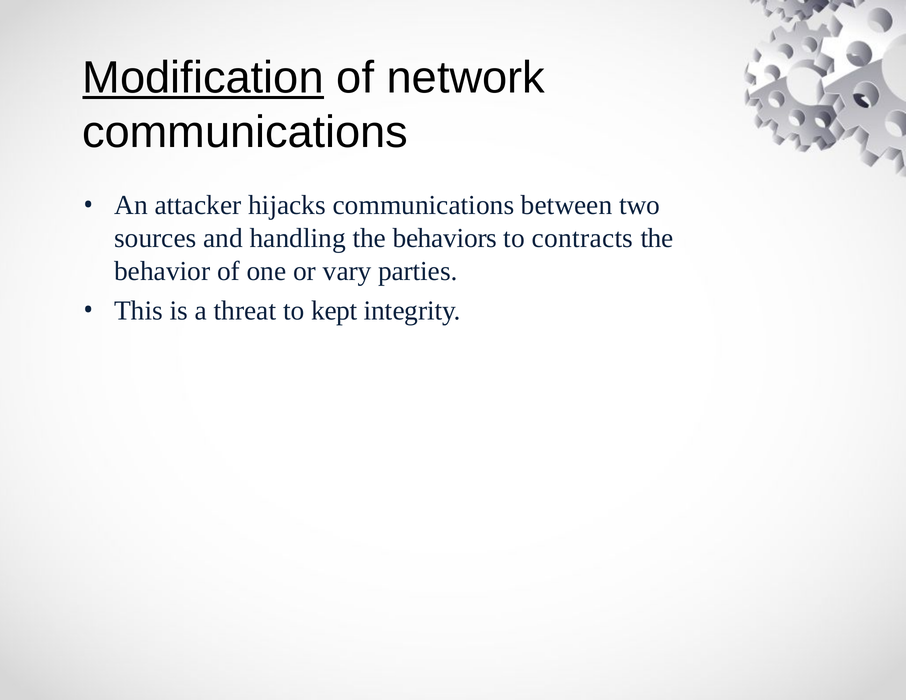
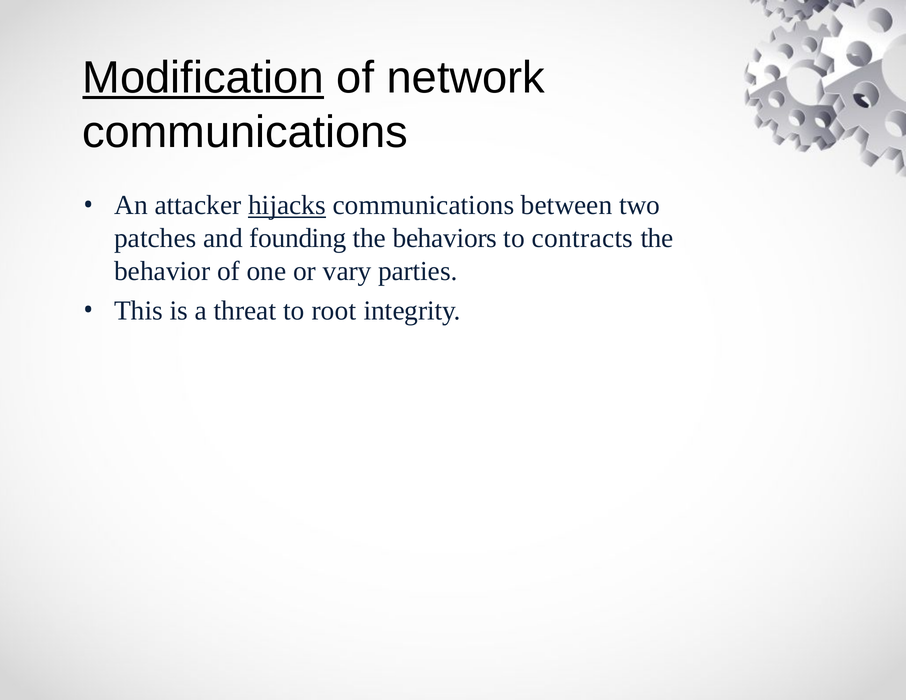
hijacks underline: none -> present (287, 205)
sources: sources -> patches (155, 238)
handling: handling -> founding (298, 238)
kept: kept -> root (334, 311)
